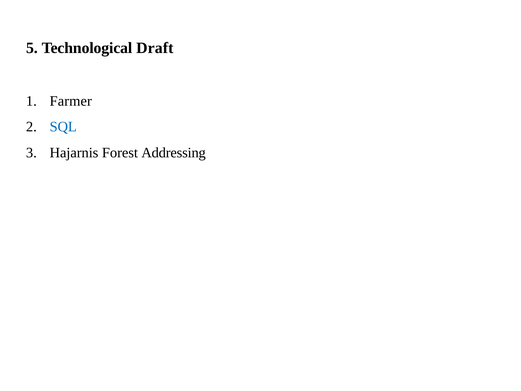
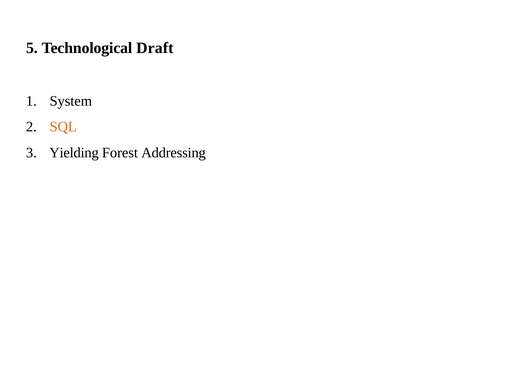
Farmer: Farmer -> System (71, 101)
SQL colour: blue -> orange (63, 127)
Hajarnis: Hajarnis -> Yielding (74, 153)
